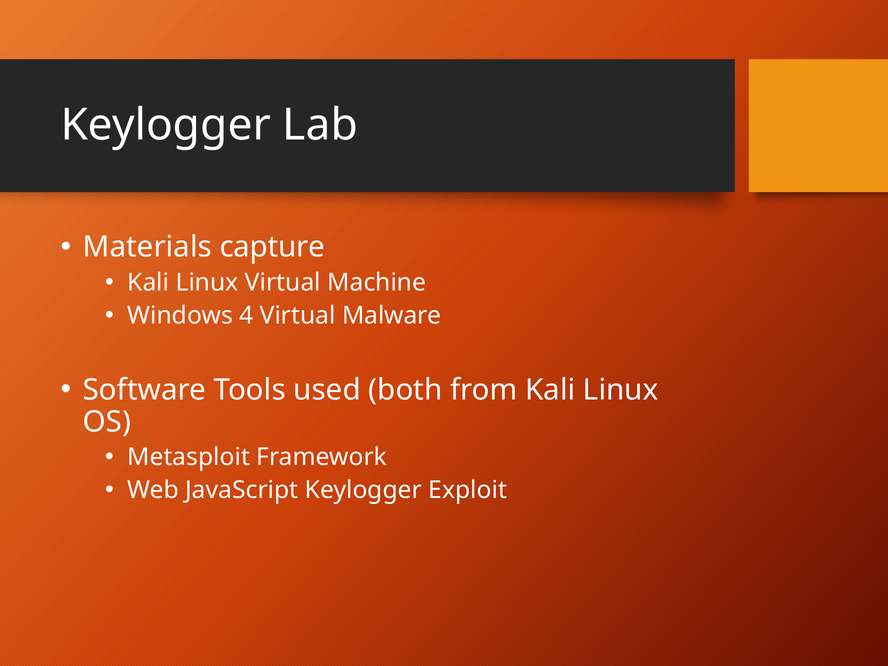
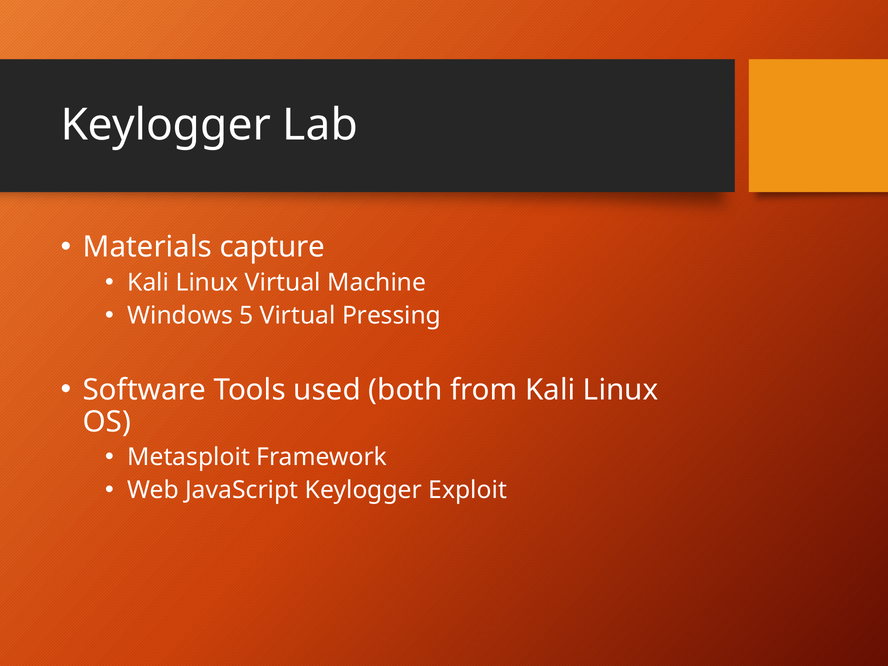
4: 4 -> 5 (246, 315)
Malware: Malware -> Pressing (392, 315)
